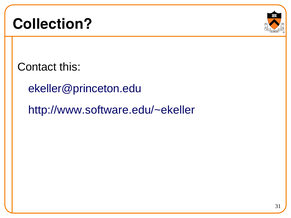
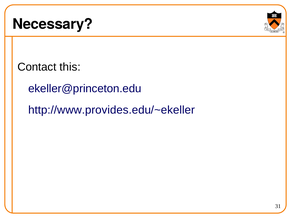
Collection: Collection -> Necessary (53, 24)
http://www.software.edu/~ekeller: http://www.software.edu/~ekeller -> http://www.provides.edu/~ekeller (112, 110)
